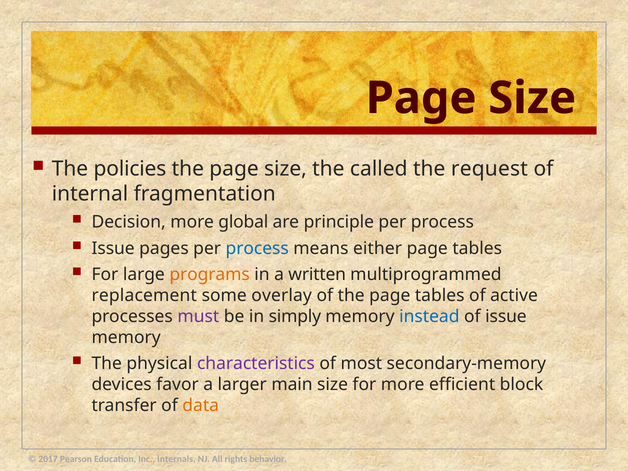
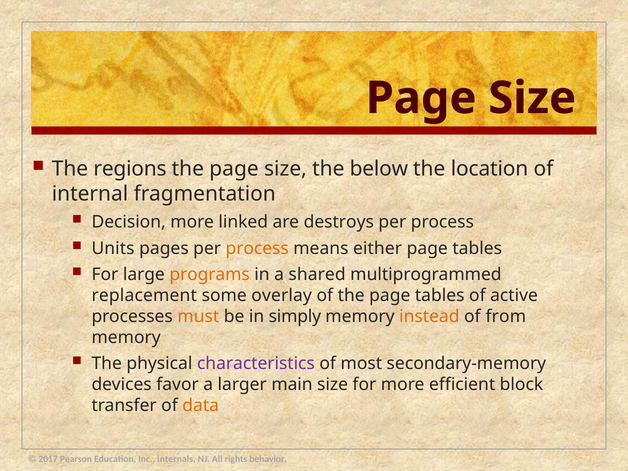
policies: policies -> regions (130, 169)
called: called -> below (379, 169)
request: request -> location (490, 169)
global: global -> linked (243, 222)
principle: principle -> destroys (339, 222)
Issue: Issue -> Units (113, 248)
process colour: blue -> orange (257, 248)
written: written -> shared (317, 274)
must colour: purple -> orange (198, 316)
instead colour: blue -> orange (429, 316)
of issue: issue -> from (506, 316)
